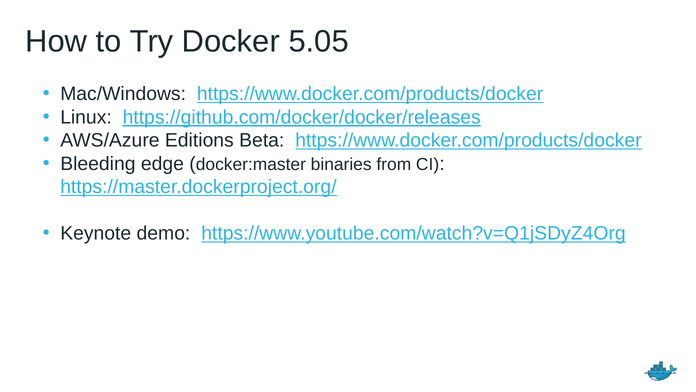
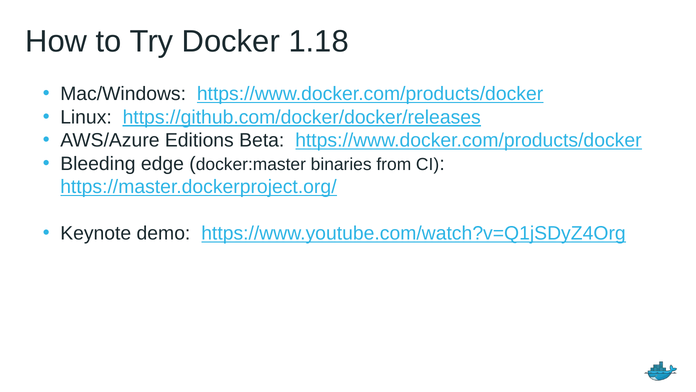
5.05: 5.05 -> 1.18 (319, 41)
